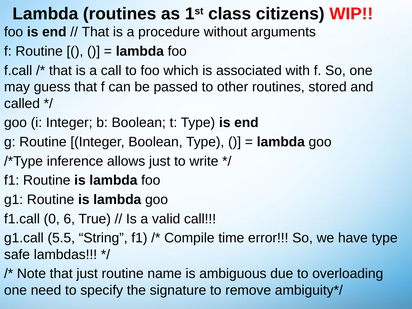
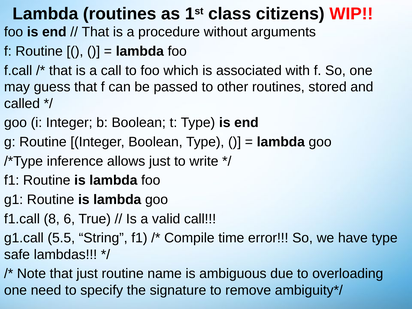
0: 0 -> 8 (52, 219)
